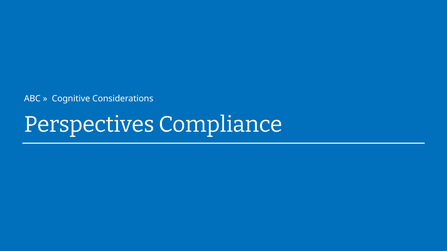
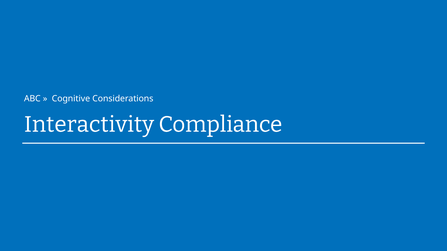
Perspectives: Perspectives -> Interactivity (89, 125)
